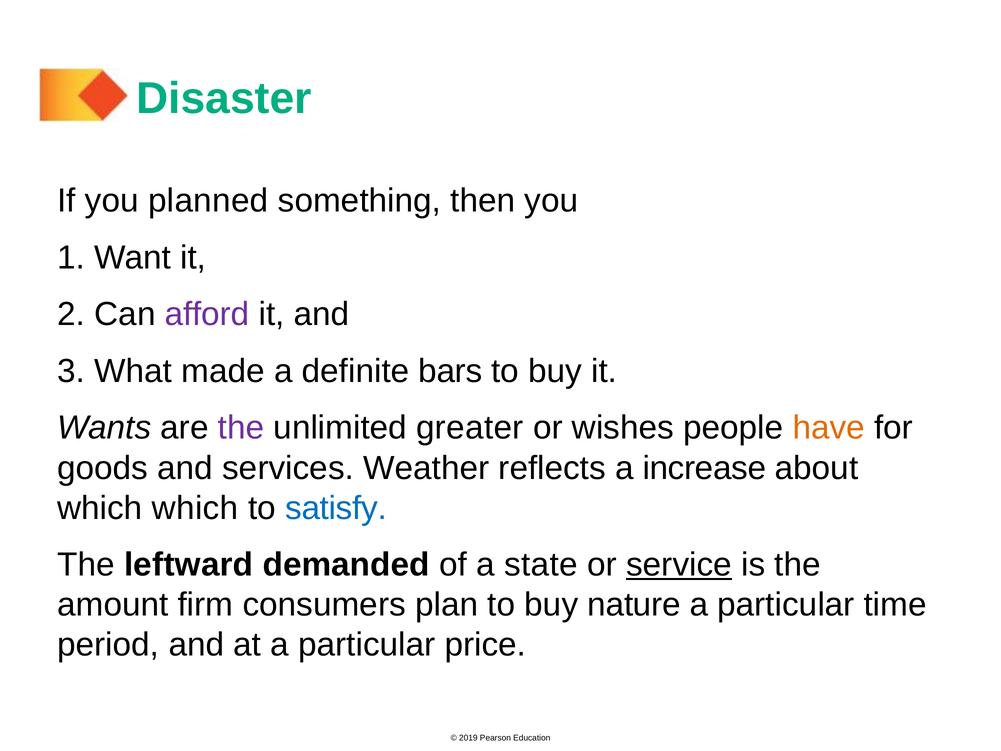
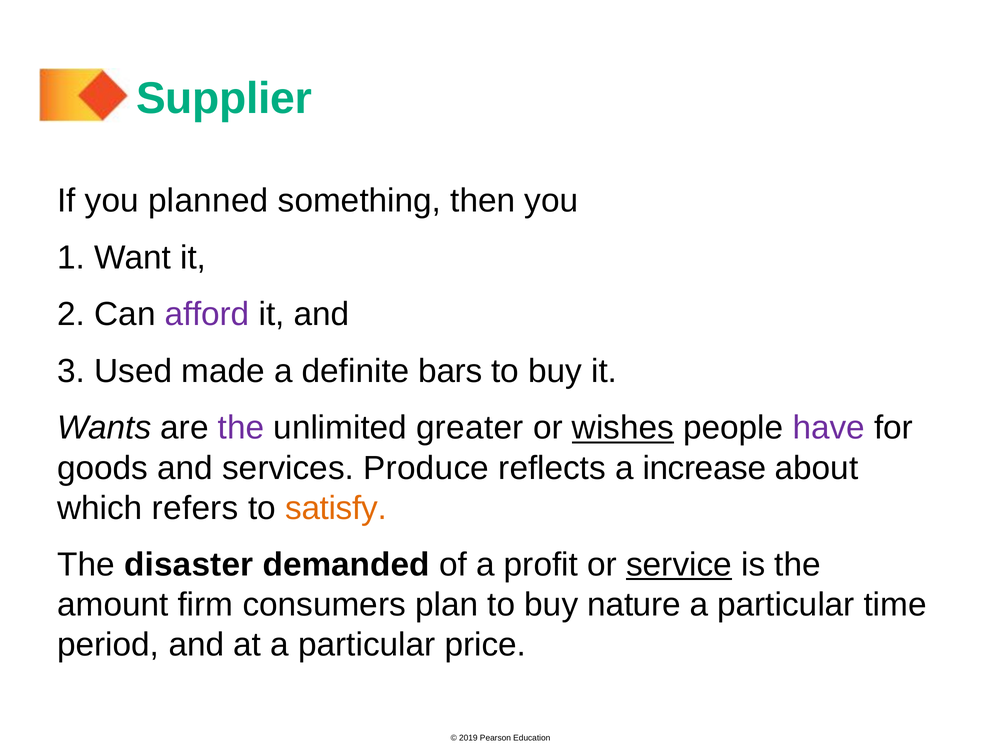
Disaster: Disaster -> Supplier (224, 99)
What: What -> Used (133, 371)
wishes underline: none -> present (623, 428)
have colour: orange -> purple (829, 428)
Weather: Weather -> Produce (426, 468)
which which: which -> refers (195, 508)
satisfy colour: blue -> orange (336, 508)
leftward: leftward -> disaster (189, 565)
state: state -> profit (541, 565)
